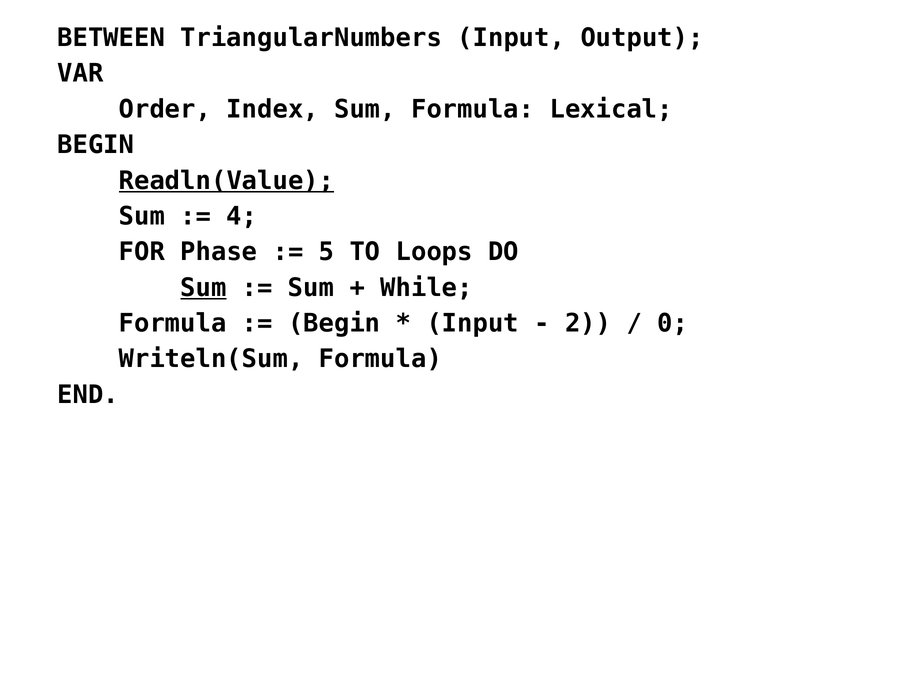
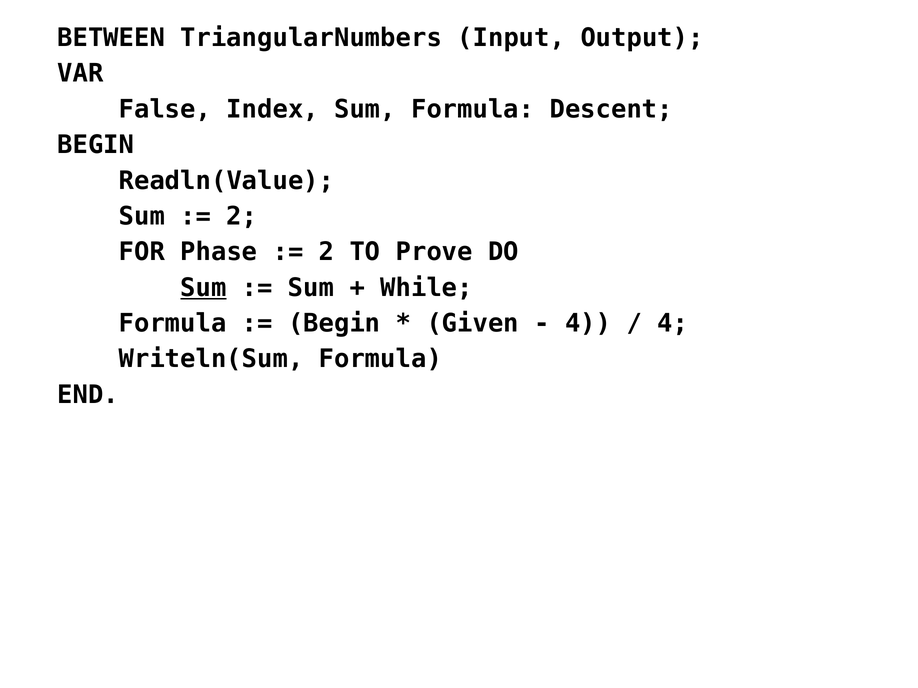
Order: Order -> False (165, 109)
Lexical: Lexical -> Descent (611, 109)
Readln(Value underline: present -> none (227, 181)
4: 4 -> 2 (242, 216)
5: 5 -> 2 (327, 252)
Loops: Loops -> Prove (434, 252)
Input: Input -> Given (473, 324)
2: 2 -> 4 (588, 324)
0: 0 -> 4 (673, 324)
